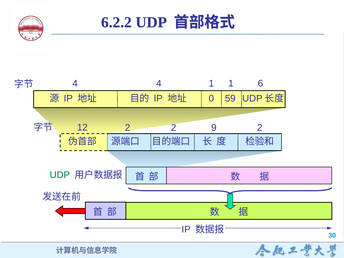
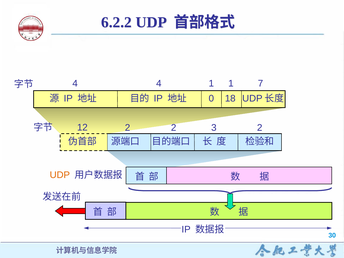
6: 6 -> 7 (261, 83)
59: 59 -> 18 (230, 99)
9: 9 -> 3 (214, 128)
UDP colour: green -> orange (60, 175)
